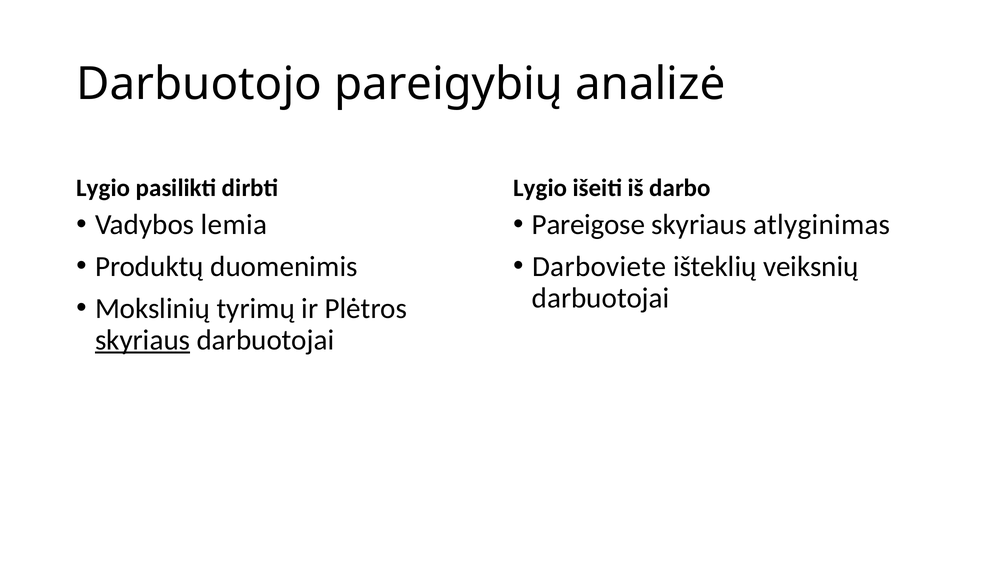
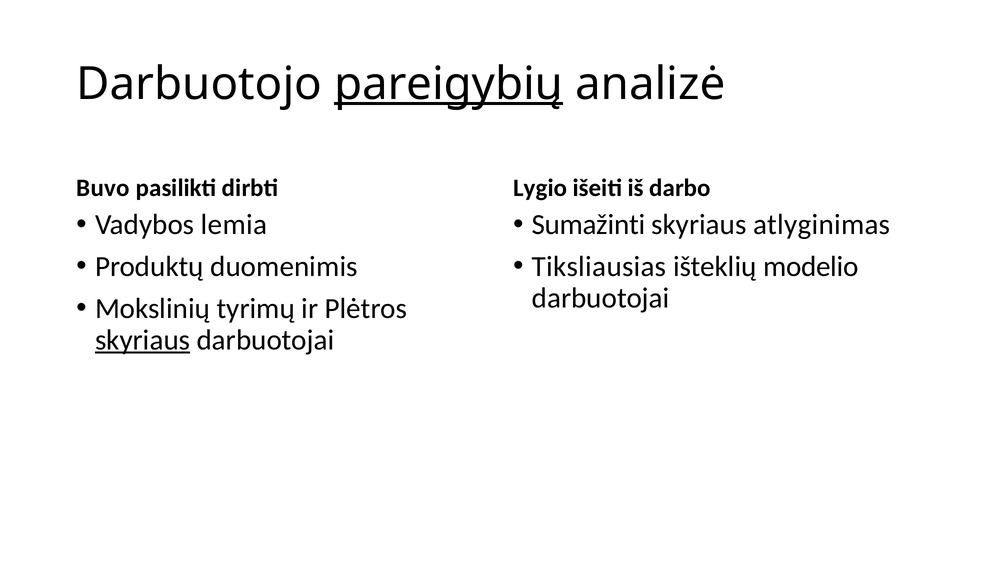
pareigybių underline: none -> present (449, 84)
Lygio: Lygio -> Buvo (103, 188)
Pareigose: Pareigose -> Sumažinti (588, 225)
Darboviete: Darboviete -> Tiksliausias (599, 266)
veiksnių: veiksnių -> modelio (811, 266)
